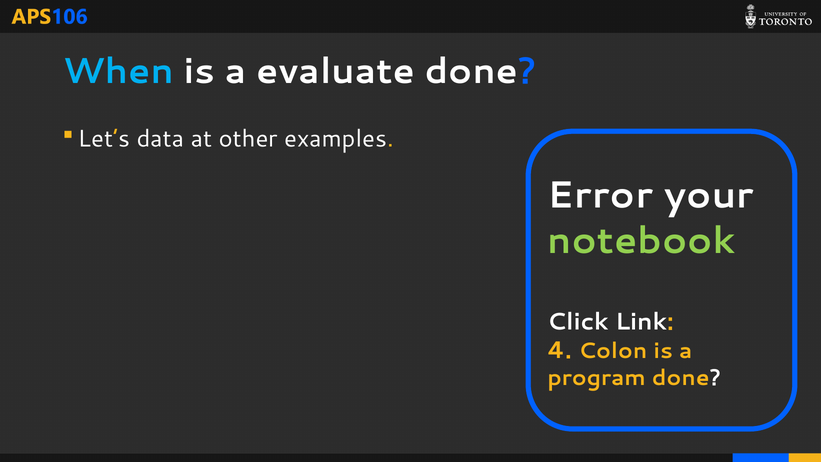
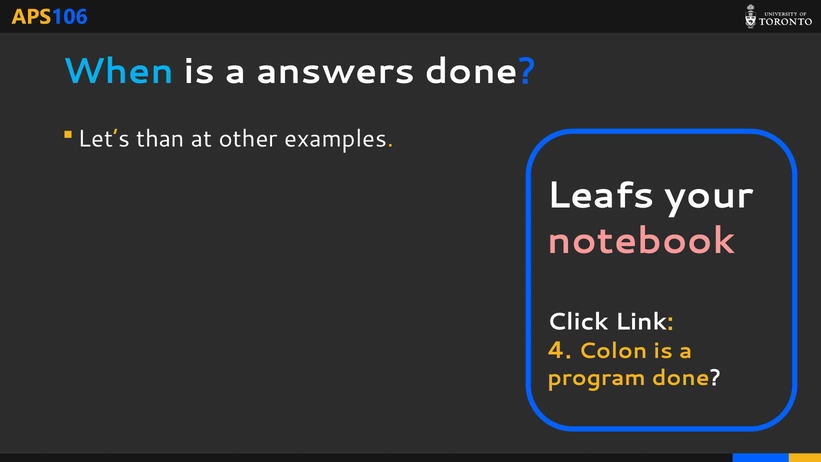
evaluate: evaluate -> answers (336, 71)
data: data -> than (160, 139)
Error: Error -> Leafs (601, 195)
notebook colour: light green -> pink (641, 241)
